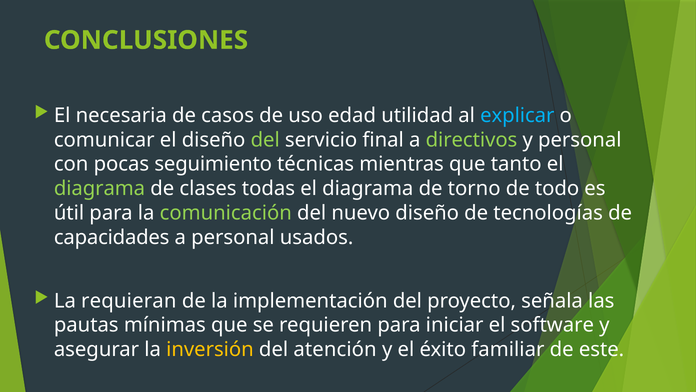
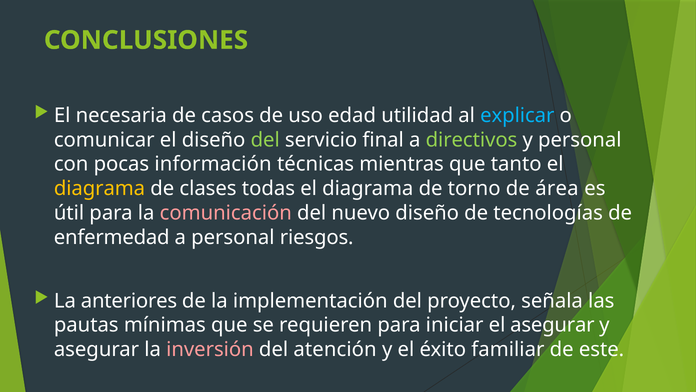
seguimiento: seguimiento -> información (213, 164)
diagrama colour: light green -> yellow (100, 188)
todo: todo -> área (557, 188)
comunicación colour: light green -> pink (226, 213)
capacidades: capacidades -> enfermedad (112, 237)
usados: usados -> riesgos (317, 237)
requieran: requieran -> anteriores (129, 300)
el software: software -> asegurar (552, 325)
inversión colour: yellow -> pink (210, 349)
